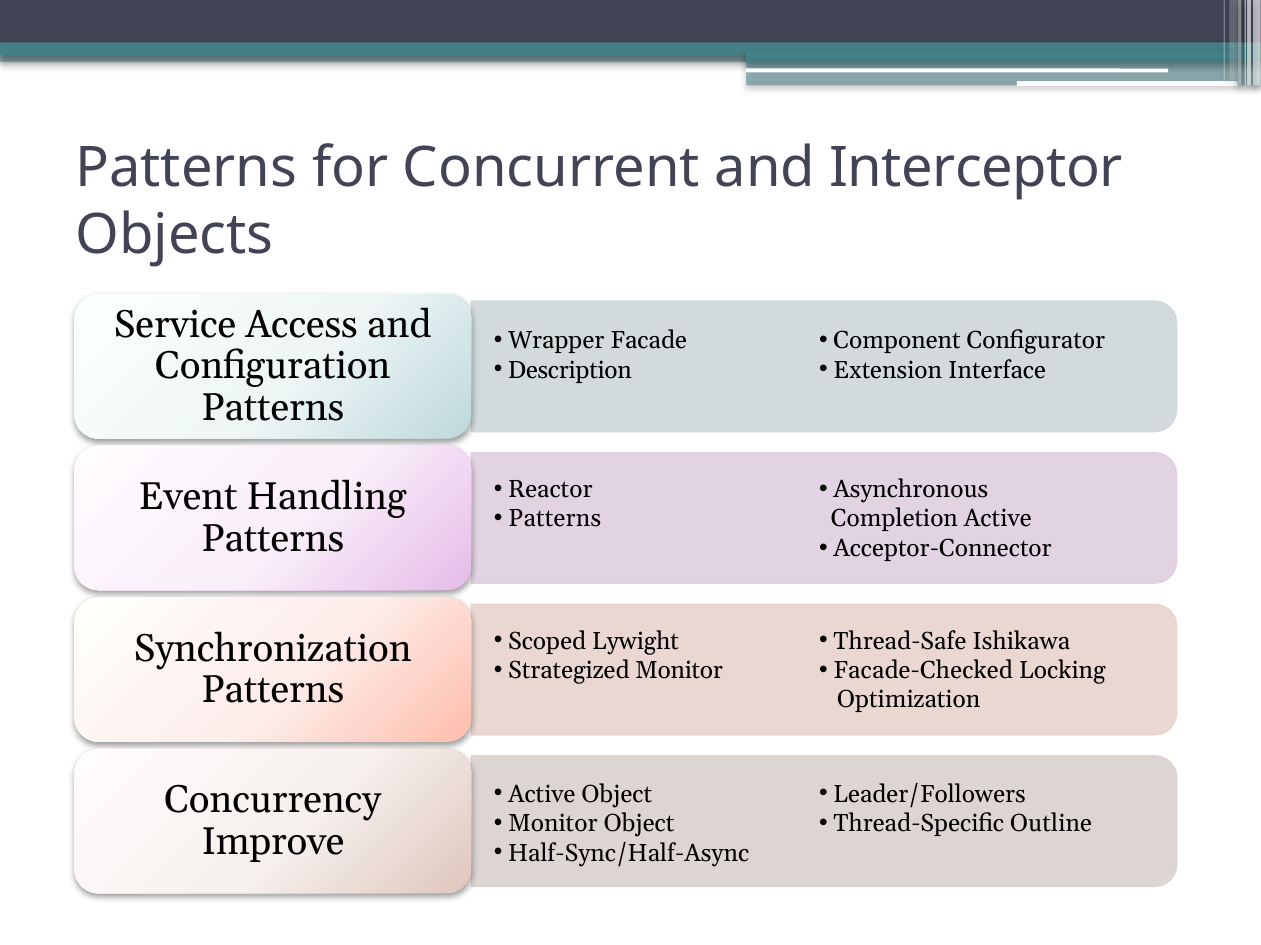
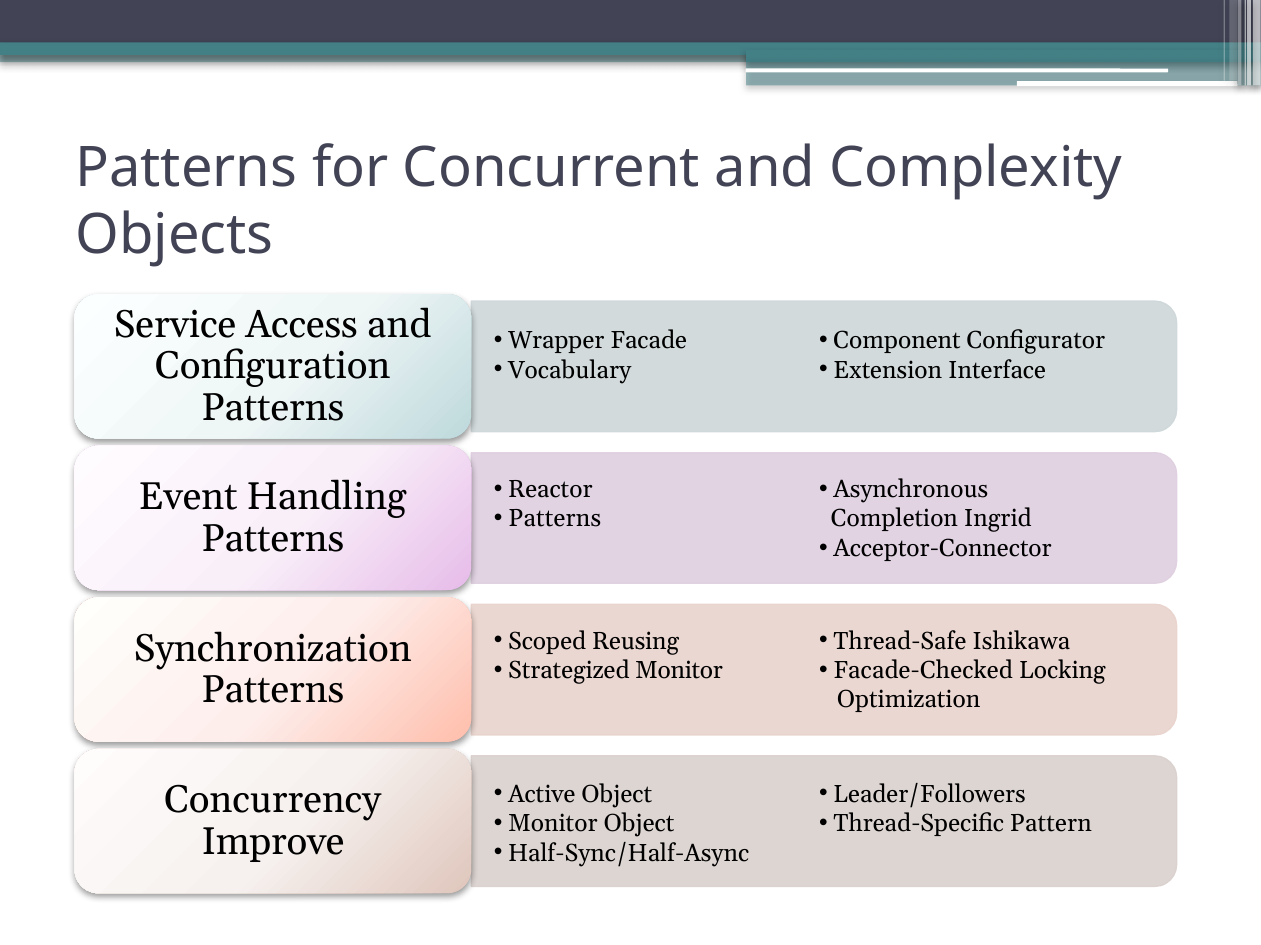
Interceptor: Interceptor -> Complexity (976, 168)
Description: Description -> Vocabulary (570, 370)
Completion Active: Active -> Ingrid (998, 519)
Lywight: Lywight -> Reusing (636, 641)
Outline: Outline -> Pattern (1051, 824)
